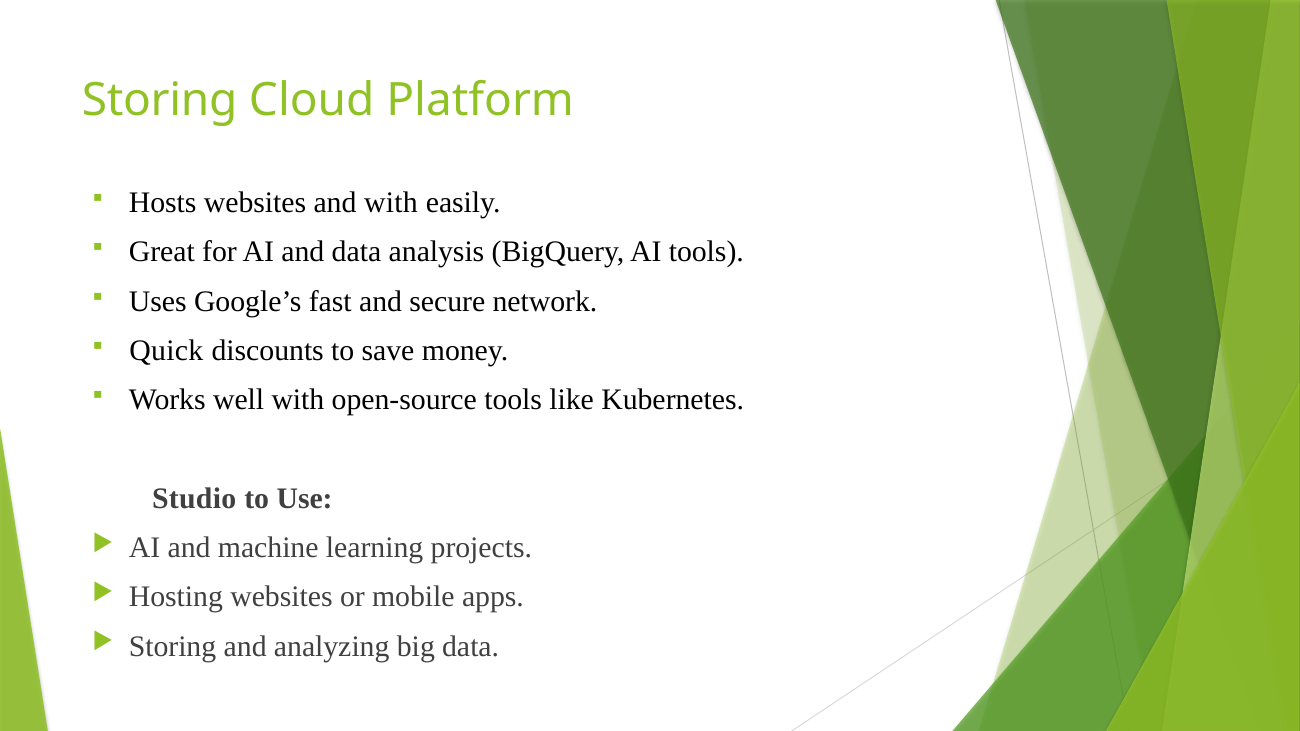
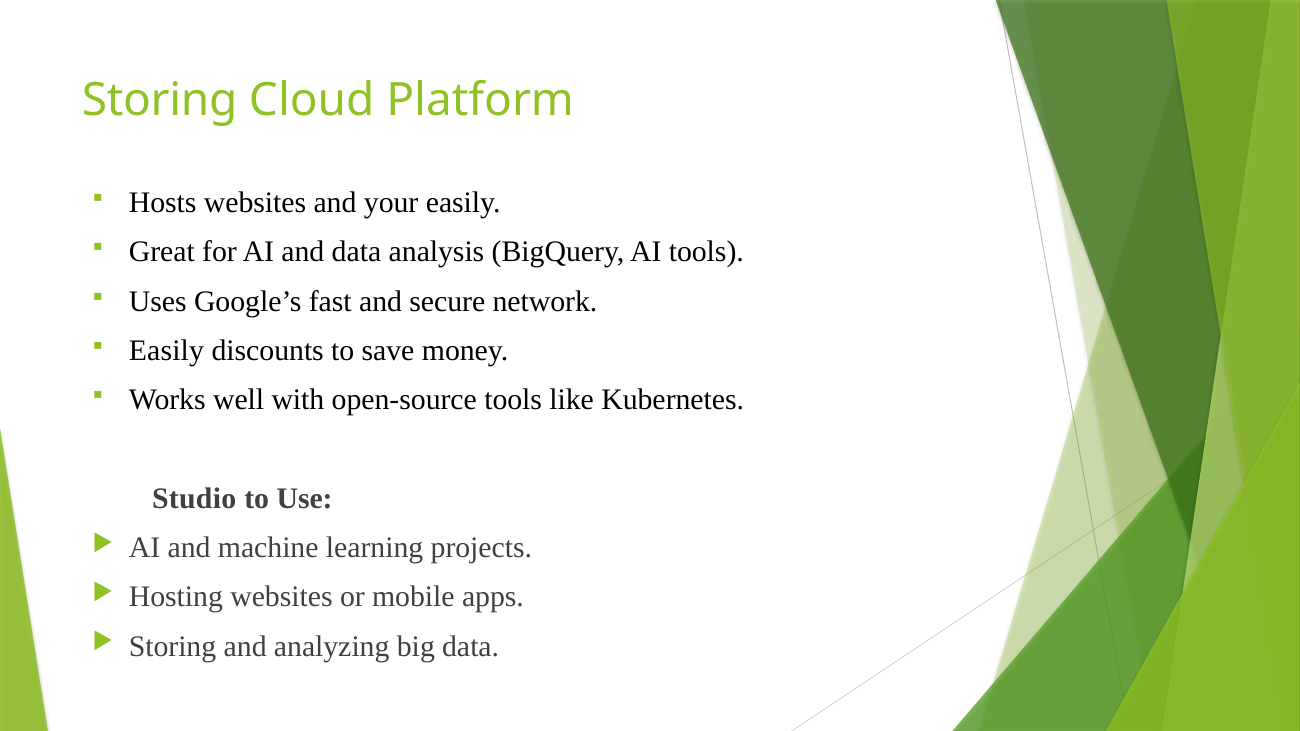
and with: with -> your (391, 203)
Quick: Quick -> Easily (166, 351)
